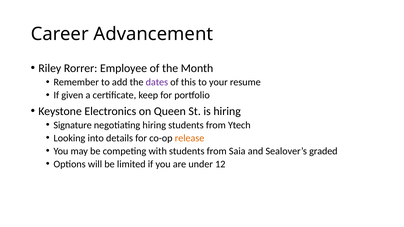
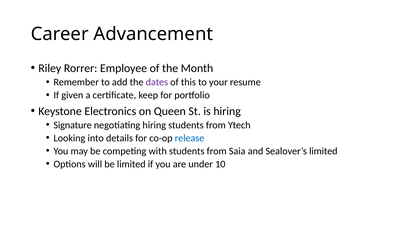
release colour: orange -> blue (190, 138)
Sealover’s graded: graded -> limited (323, 151)
12: 12 -> 10 (220, 164)
